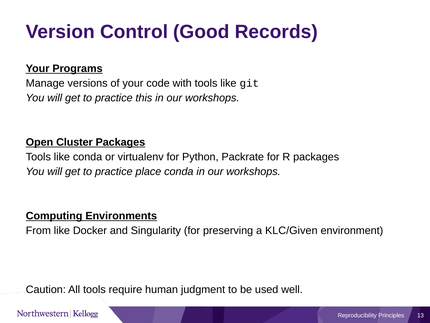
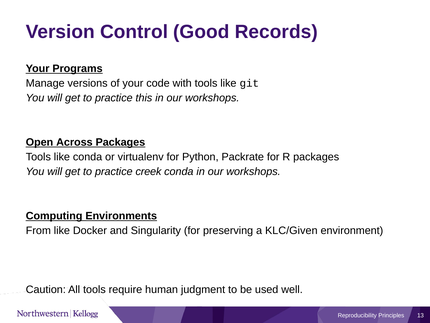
Cluster: Cluster -> Across (74, 142)
place: place -> creek (148, 171)
